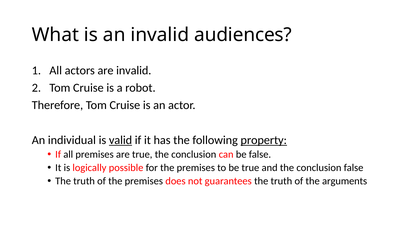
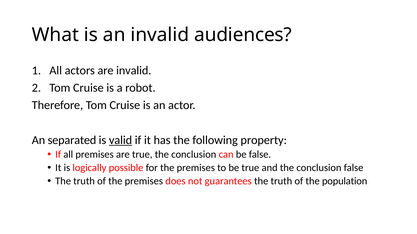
individual: individual -> separated (72, 140)
property underline: present -> none (264, 140)
arguments: arguments -> population (345, 182)
